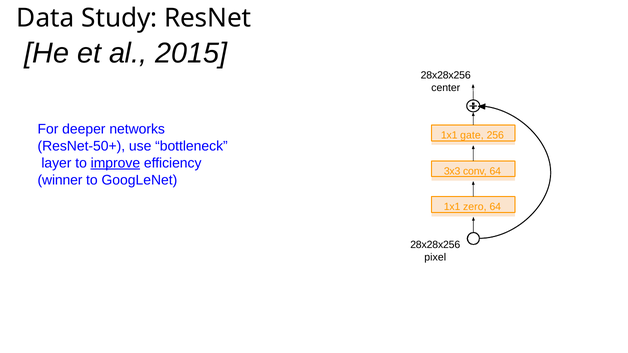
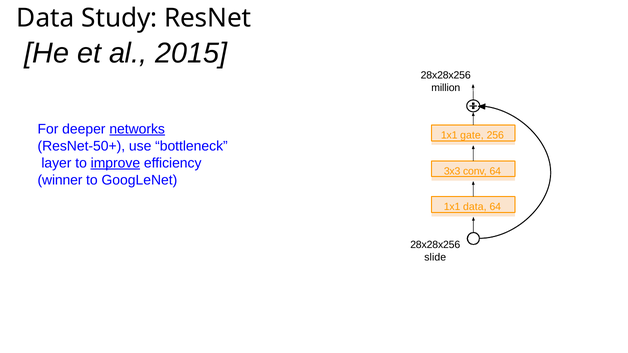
center: center -> million (446, 88)
networks underline: none -> present (137, 129)
1x1 zero: zero -> data (475, 207)
pixel: pixel -> slide (435, 257)
